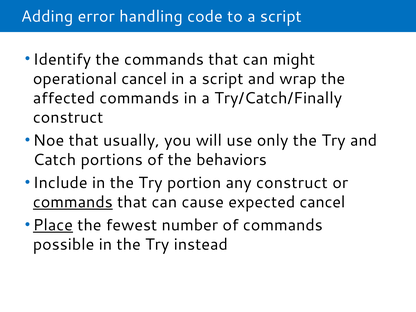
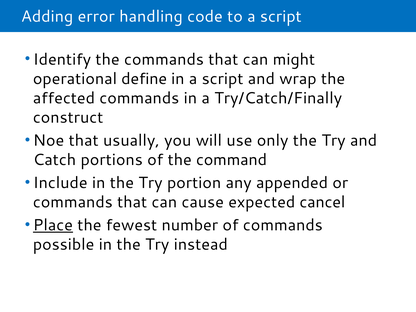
operational cancel: cancel -> define (144, 79)
behaviors: behaviors -> command (232, 160)
any construct: construct -> appended (292, 183)
commands underline: present -> none (73, 202)
